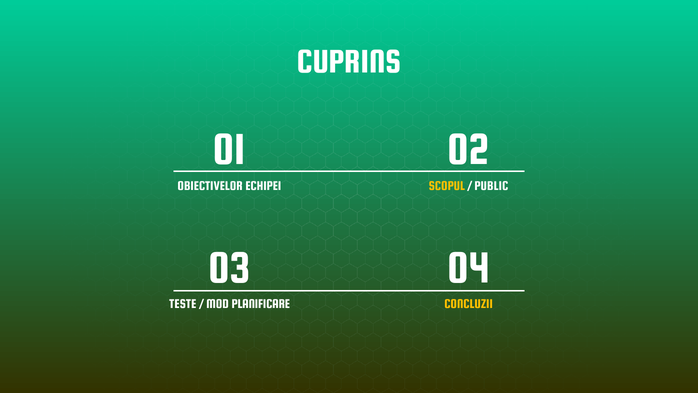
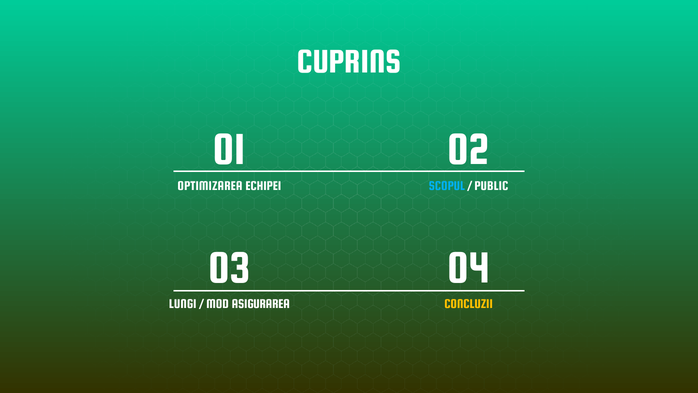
OBIECTIVELOR: OBIECTIVELOR -> OPTIMIZAREA (210, 186)
SCOPUL colour: yellow -> light blue (447, 186)
TESTE: TESTE -> LUNGI (183, 304)
PLANIFICARE: PLANIFICARE -> ASIGURAREA (261, 304)
